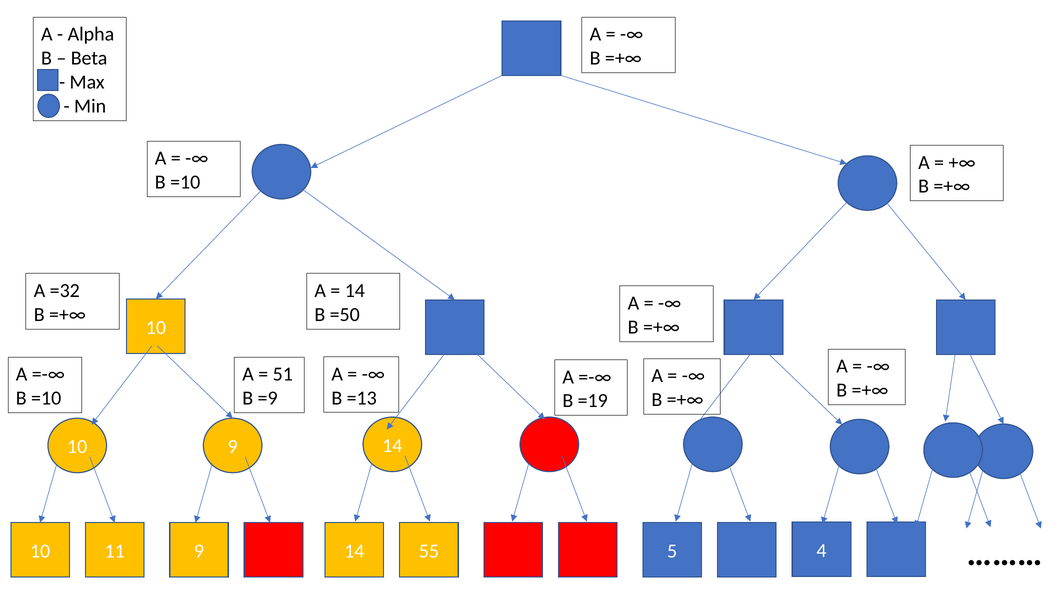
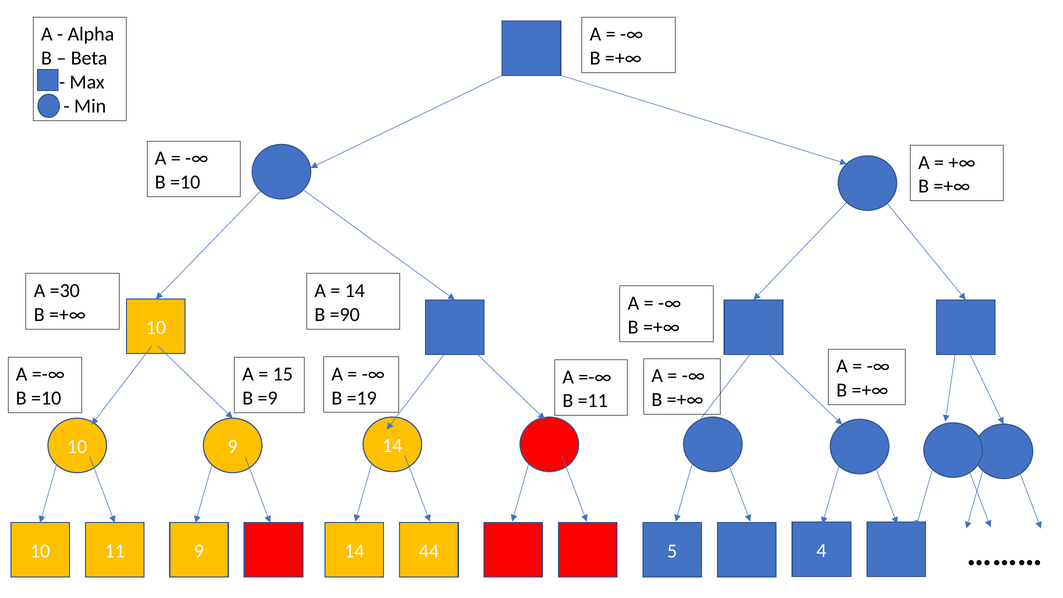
=32: =32 -> =30 (65, 291)
=50: =50 -> =90 (345, 315)
51: 51 -> 15 (283, 374)
=13: =13 -> =19 (362, 398)
=19: =19 -> =11 (593, 401)
55: 55 -> 44 (429, 551)
